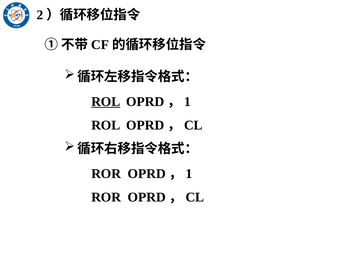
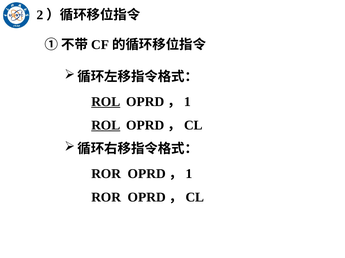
ROL underline: none -> present (106, 126)
